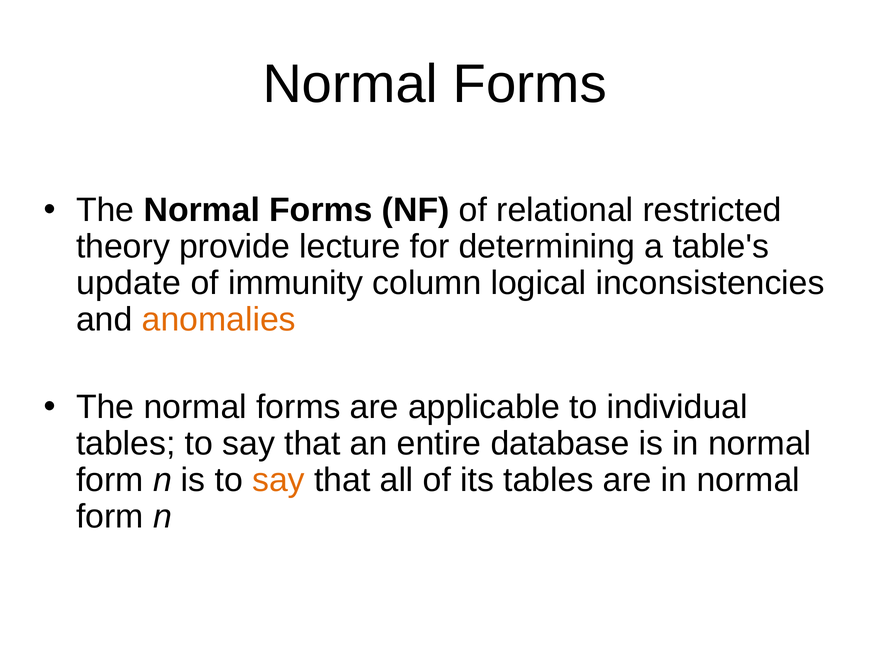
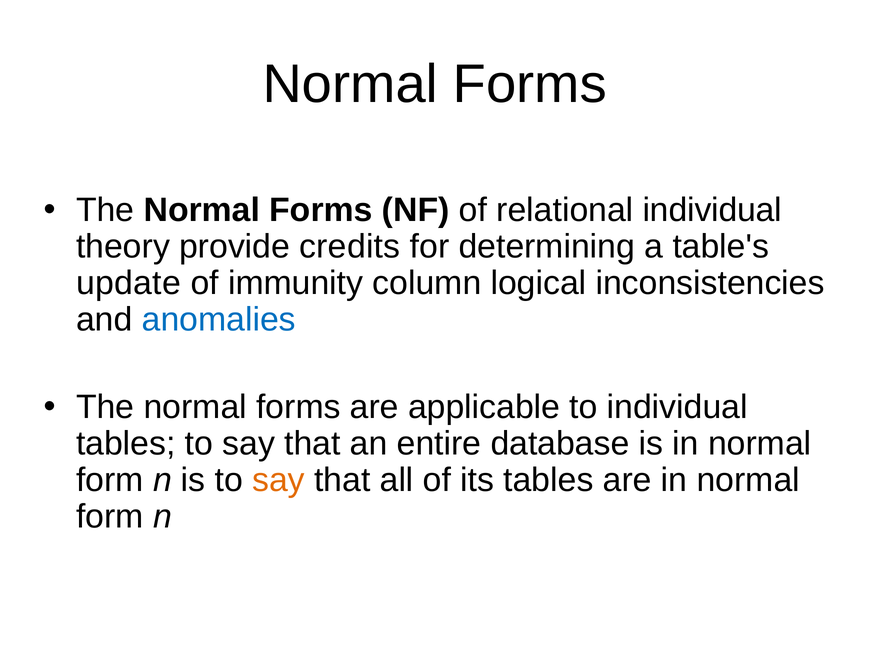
relational restricted: restricted -> individual (712, 210)
lecture: lecture -> credits (350, 247)
anomalies colour: orange -> blue (219, 320)
